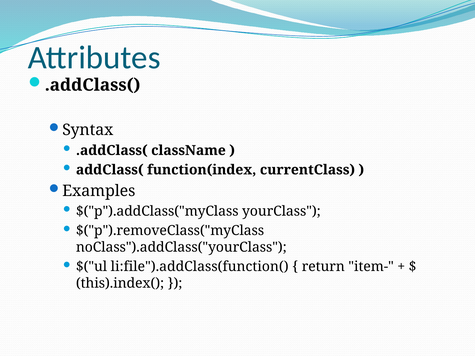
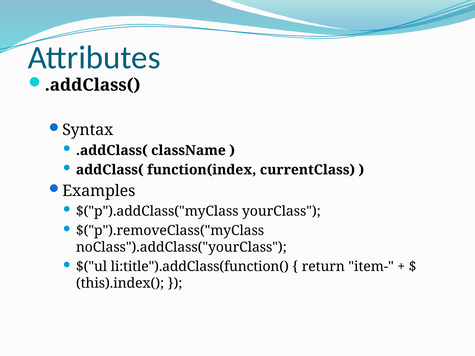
li:file").addClass(function(: li:file").addClass(function( -> li:title").addClass(function( (200, 267)
